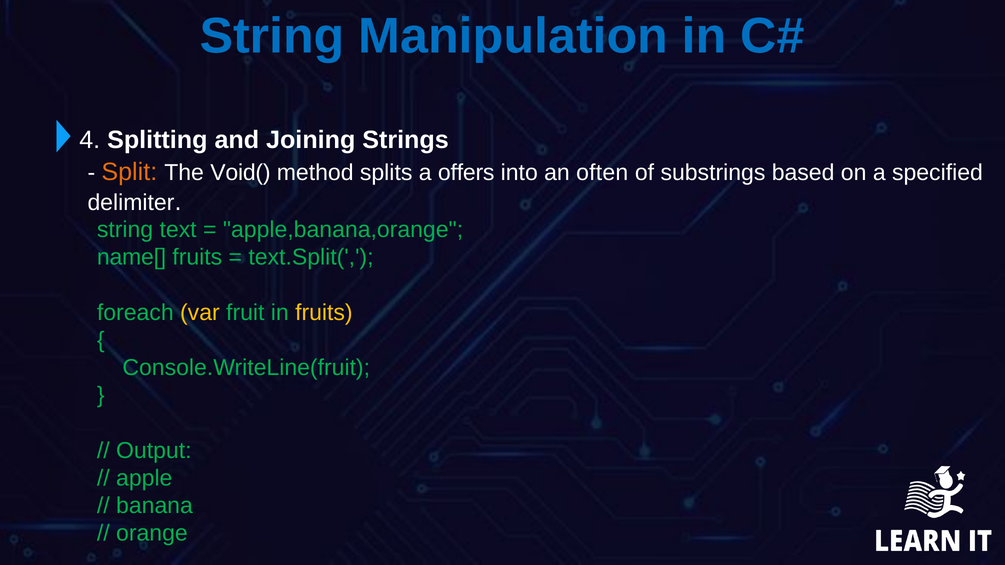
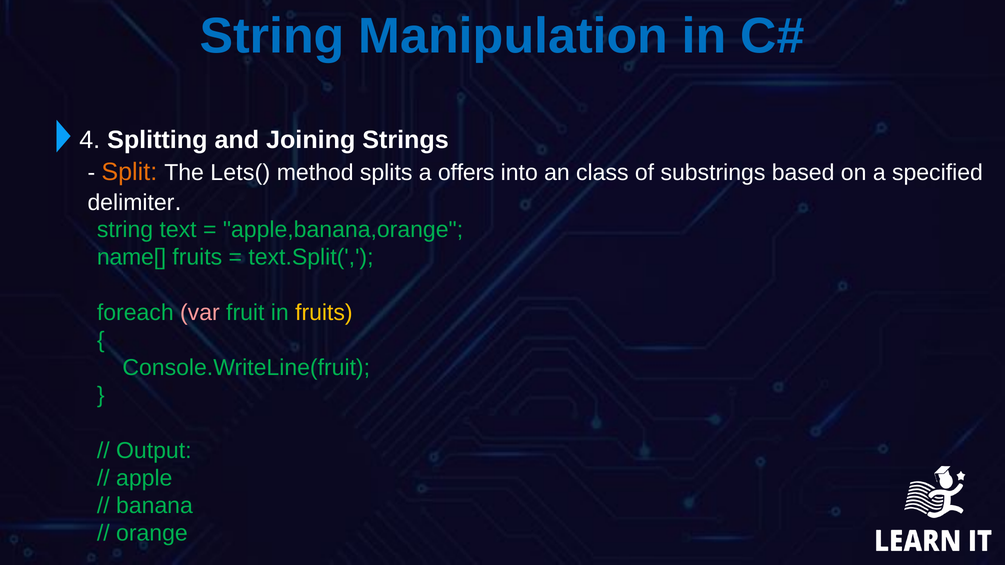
Void(: Void( -> Lets( (240, 173)
often: often -> class (602, 173)
var colour: yellow -> pink (200, 313)
